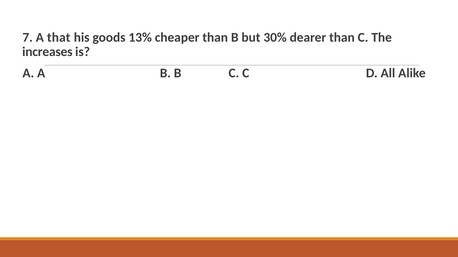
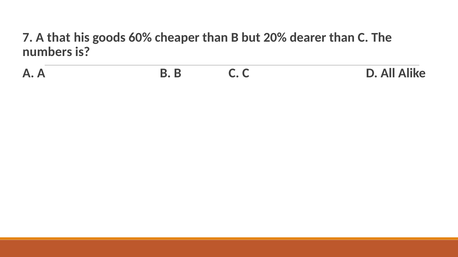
13%: 13% -> 60% (140, 38)
30%: 30% -> 20% (275, 38)
increases: increases -> numbers (47, 52)
